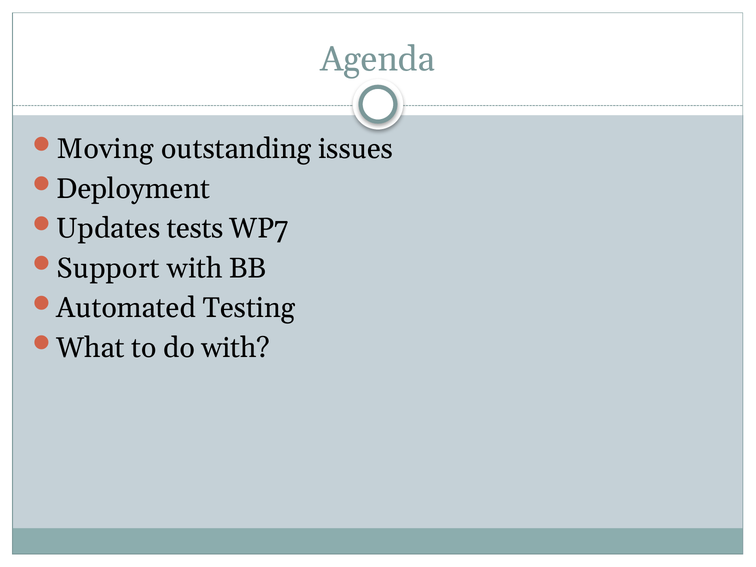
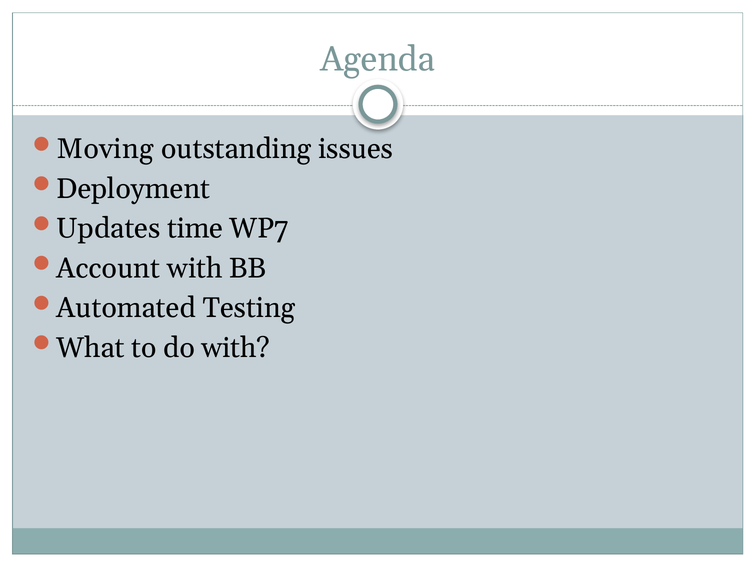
tests: tests -> time (195, 228)
Support: Support -> Account (108, 268)
